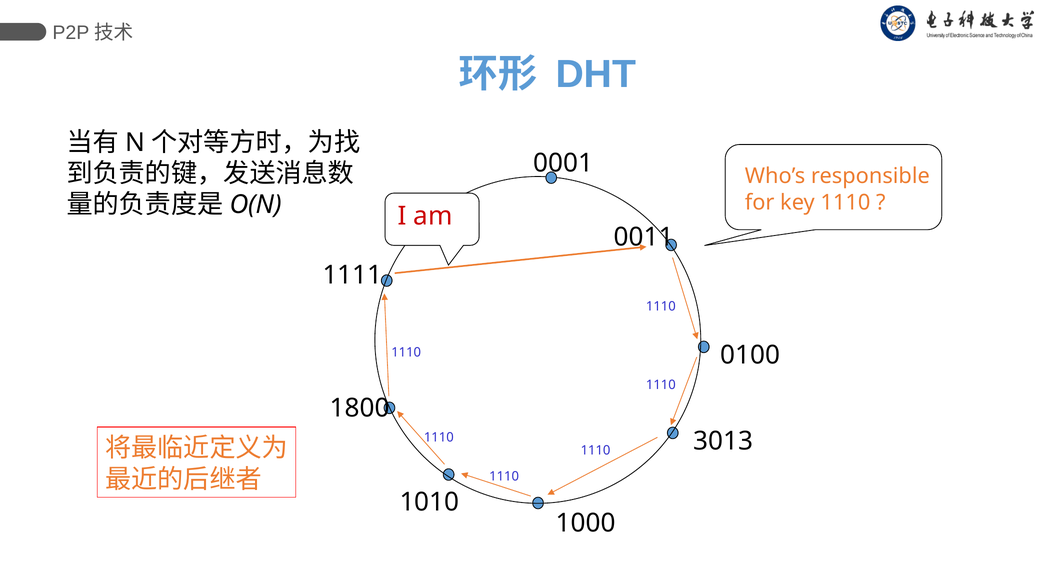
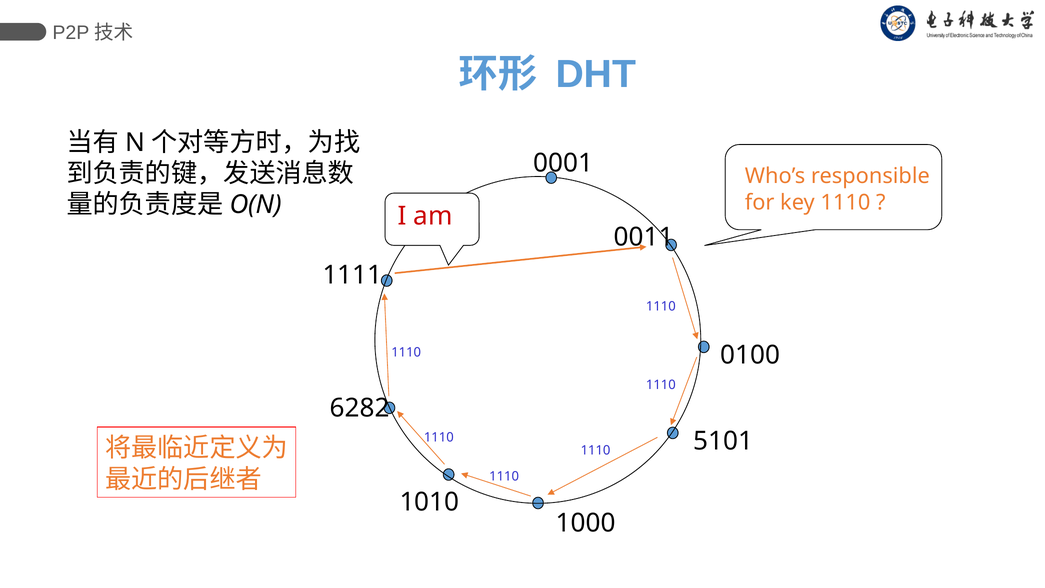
1800: 1800 -> 6282 (360, 408)
3013: 3013 -> 5101 (723, 441)
